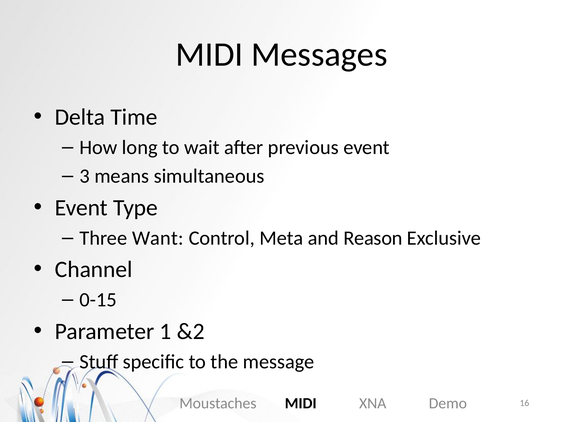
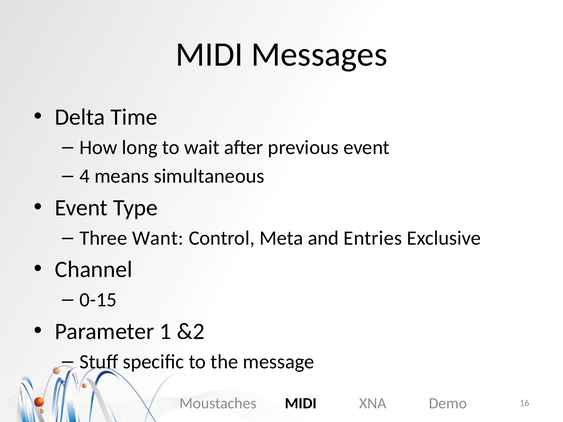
3: 3 -> 4 (85, 176)
Reason: Reason -> Entries (373, 238)
